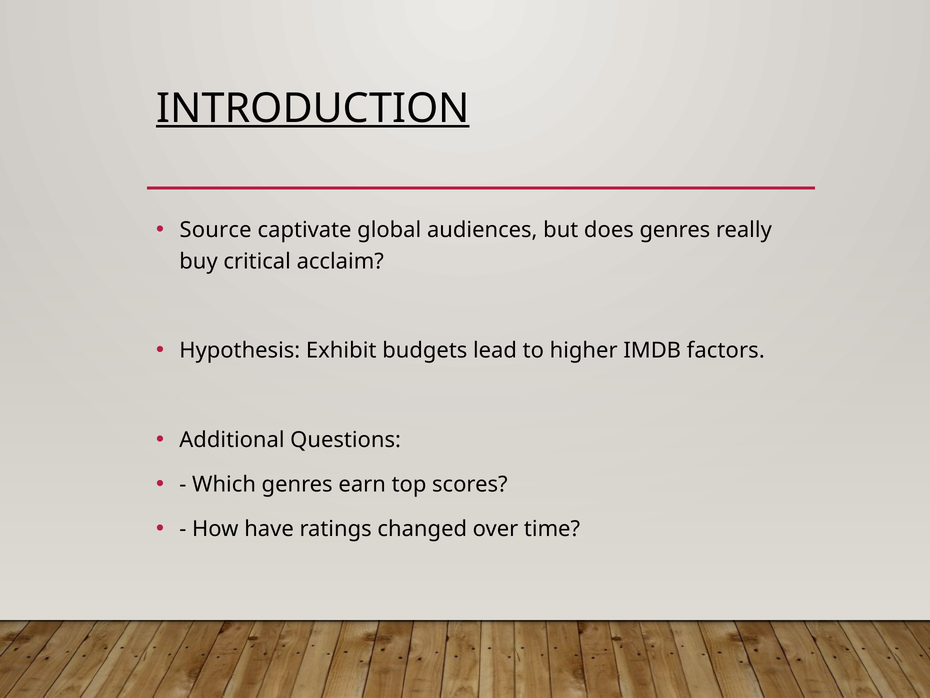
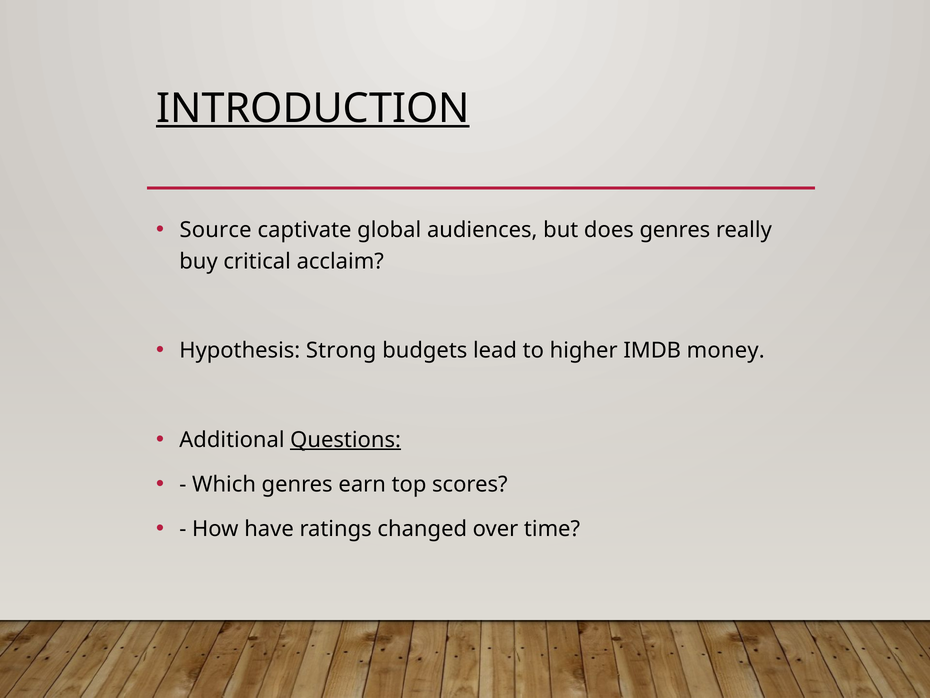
Exhibit: Exhibit -> Strong (341, 350)
factors: factors -> money (726, 350)
Questions underline: none -> present (346, 440)
